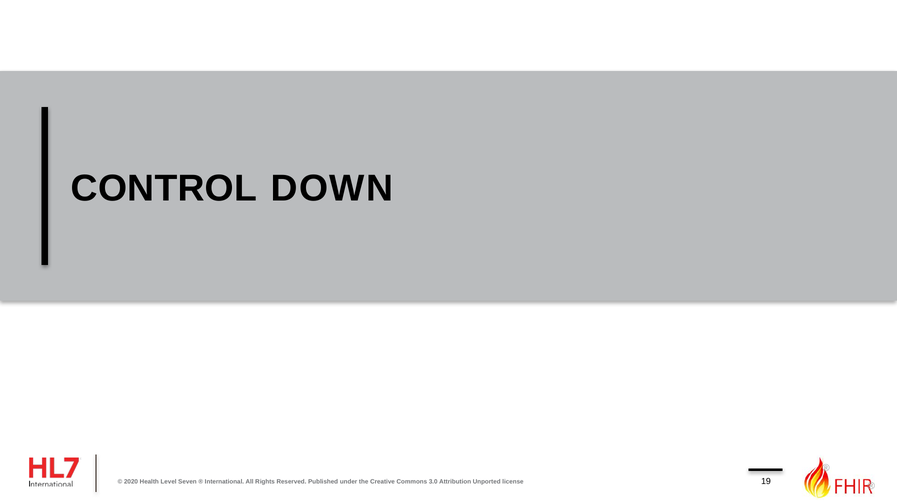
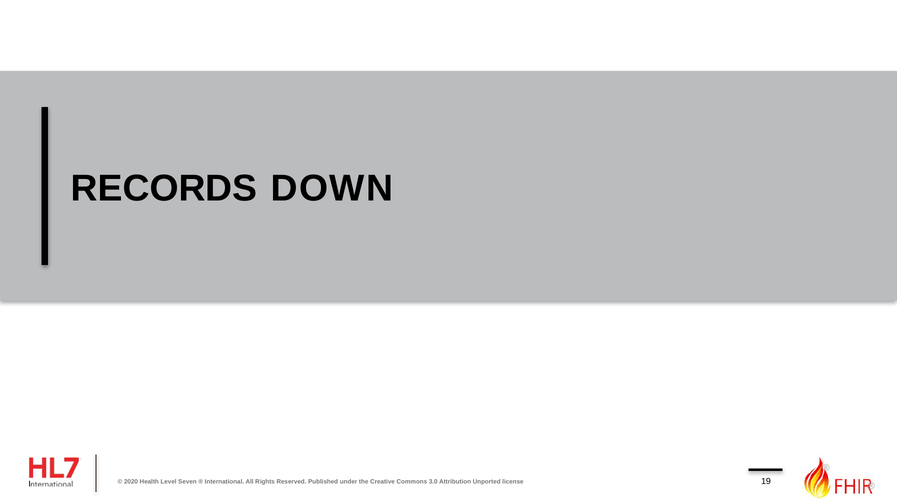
CONTROL: CONTROL -> RECORDS (164, 189)
